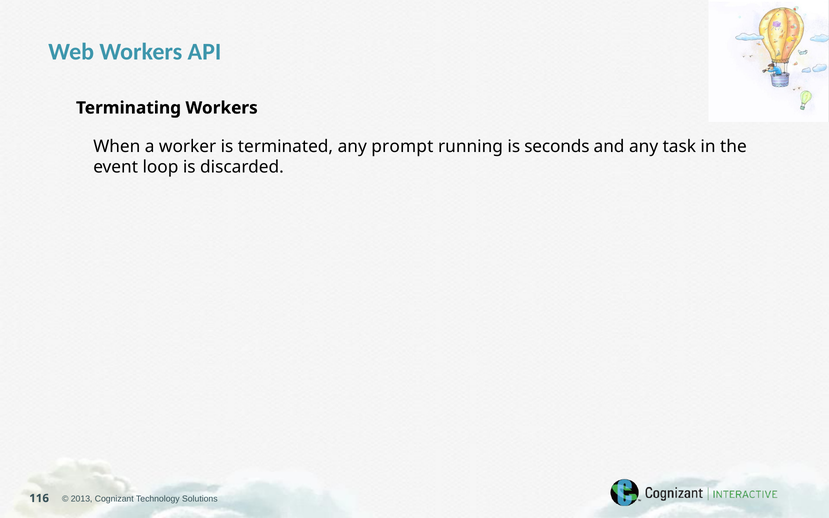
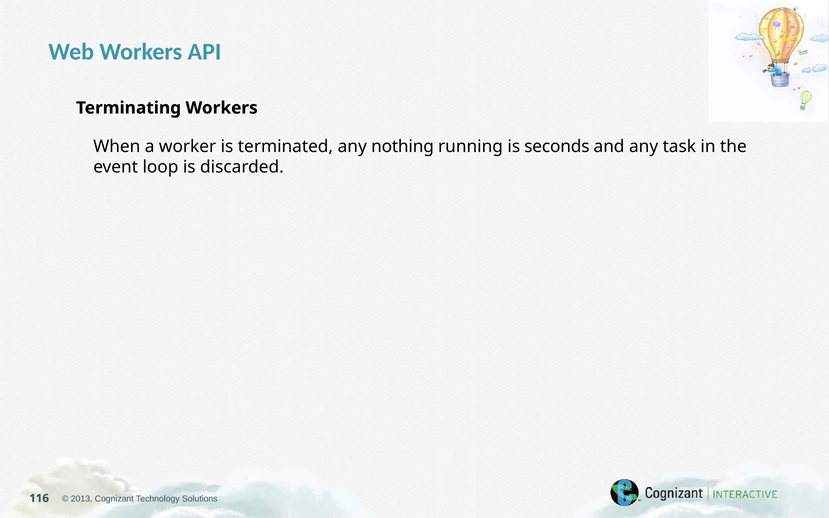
prompt: prompt -> nothing (403, 147)
